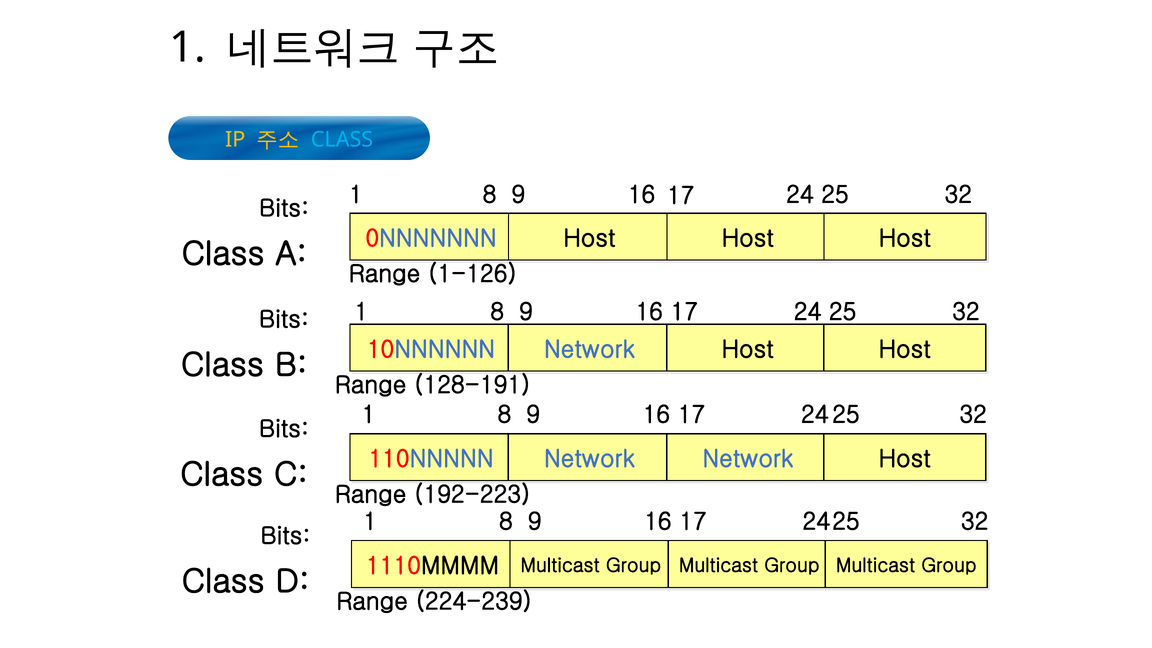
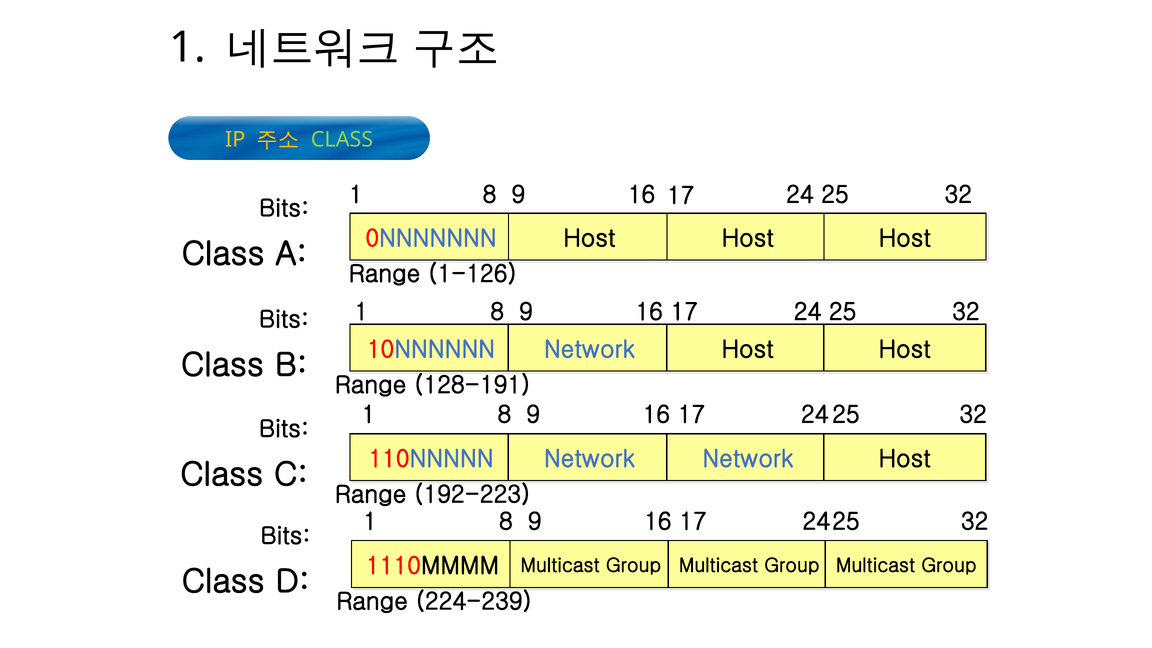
CLASS colour: light blue -> light green (342, 140)
